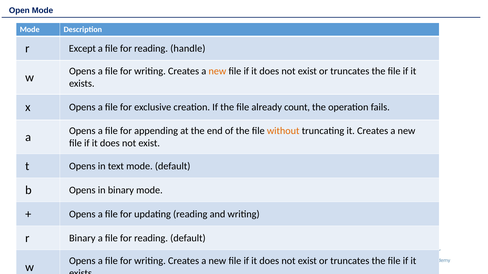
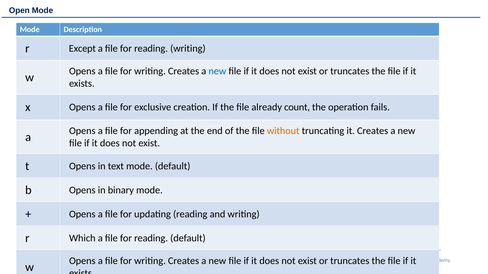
reading handle: handle -> writing (188, 49)
new colour: orange -> blue (217, 71)
r Binary: Binary -> Which (82, 238)
